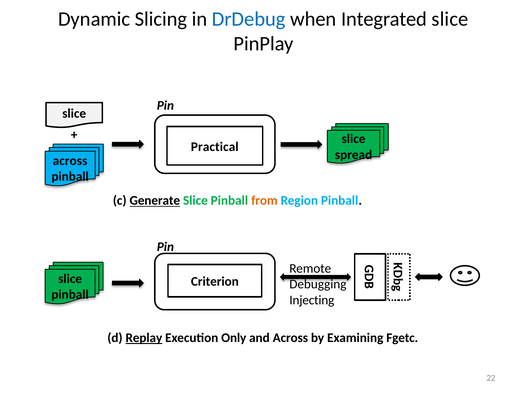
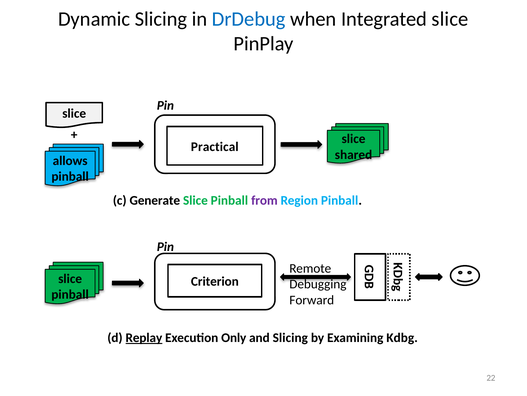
spread: spread -> shared (353, 155)
across: across -> allows (70, 160)
Generate underline: present -> none (155, 200)
from colour: orange -> purple (264, 200)
Injecting: Injecting -> Forward (312, 299)
and Across: Across -> Slicing (290, 337)
Fgetc: Fgetc -> Kdbg (402, 337)
